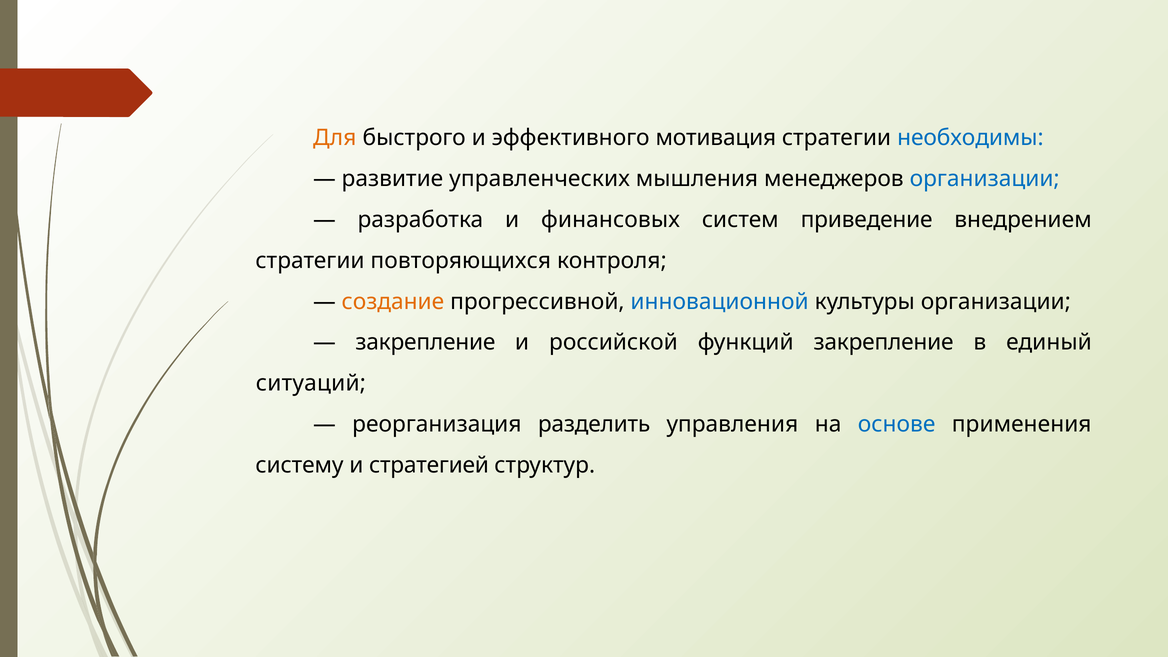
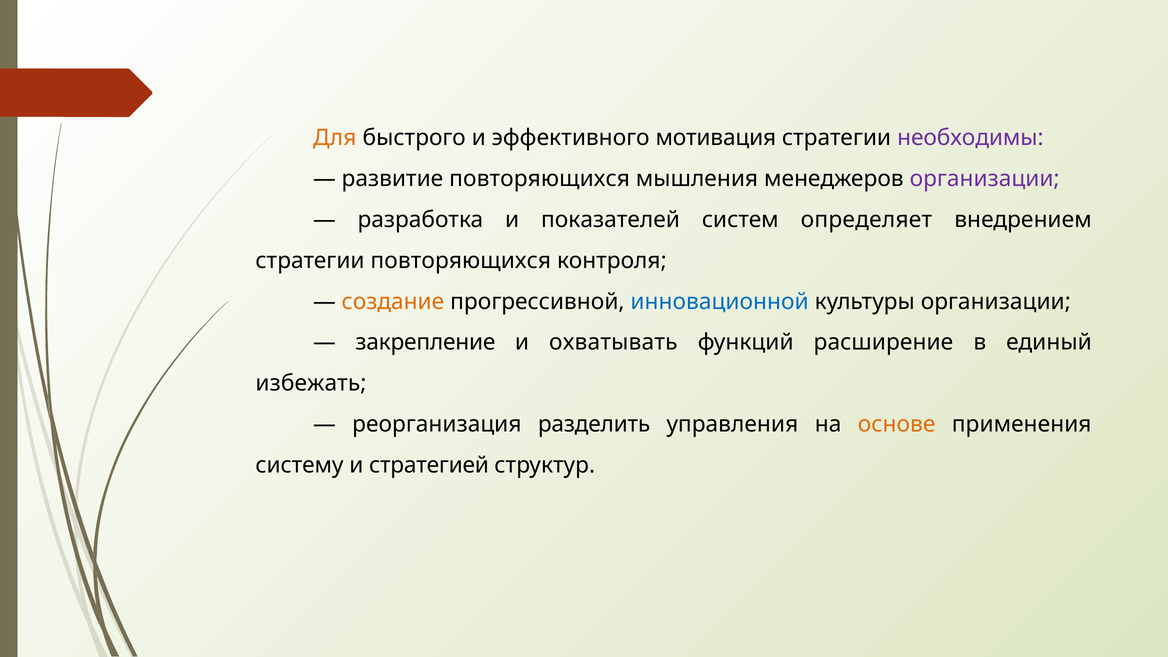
необходимы colour: blue -> purple (970, 138)
развитие управленческих: управленческих -> повторяющихся (540, 179)
организации colour: blue -> purple (985, 179)
финансовых: финансовых -> показателей (611, 220)
приведение: приведение -> определяет (866, 220)
российской: российской -> охватывать (613, 342)
функций закрепление: закрепление -> расширение (883, 342)
ситуаций: ситуаций -> избежать (311, 383)
основе colour: blue -> orange (897, 424)
